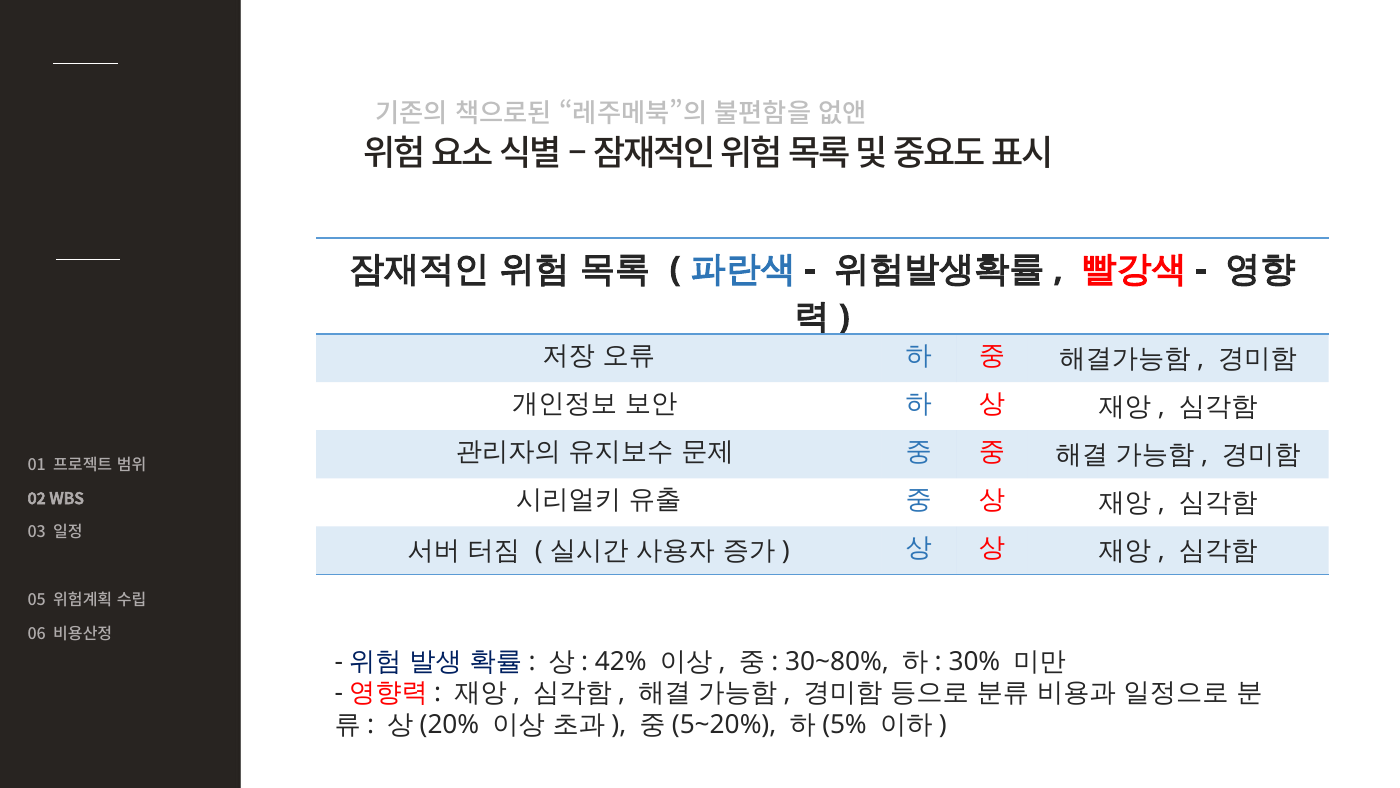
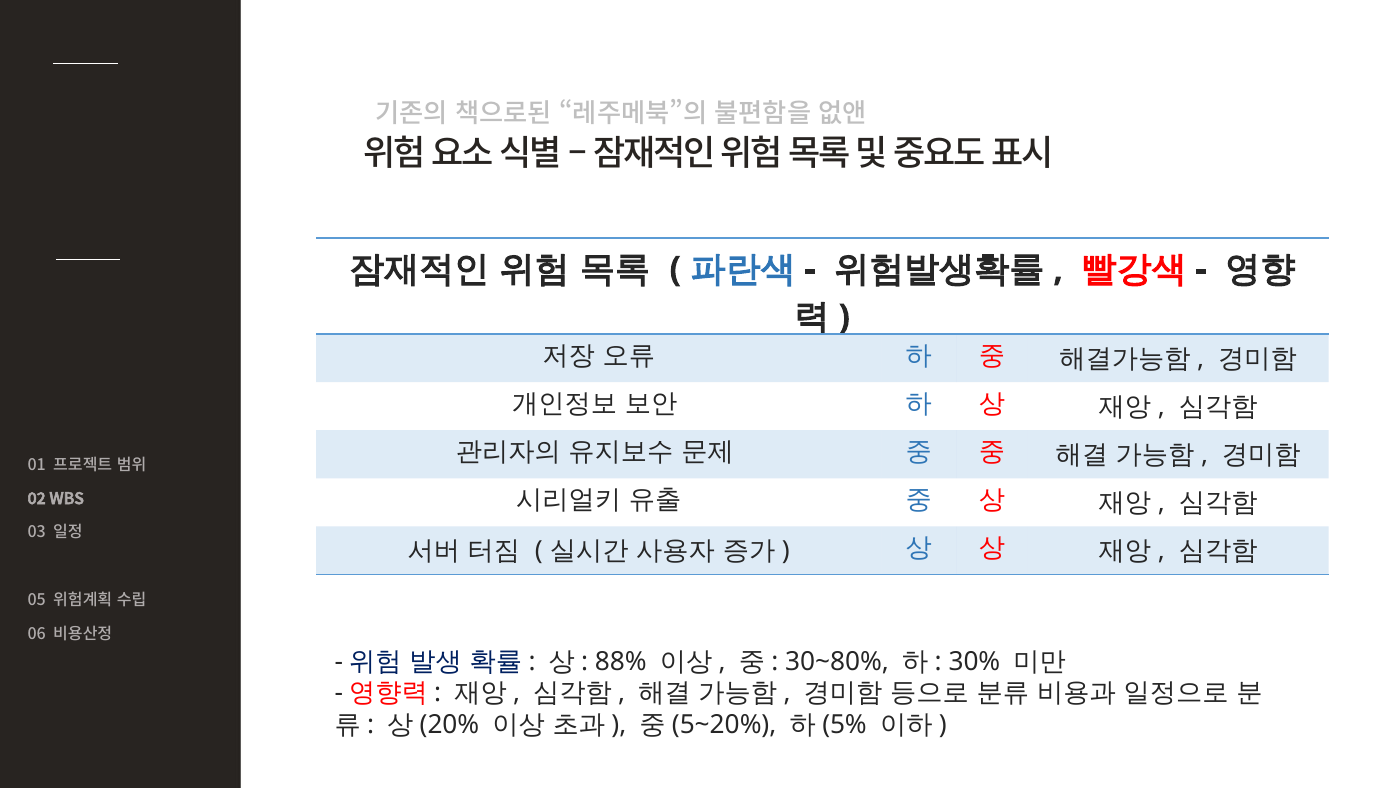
42%: 42% -> 88% (621, 661)
